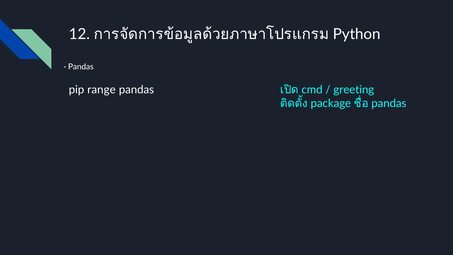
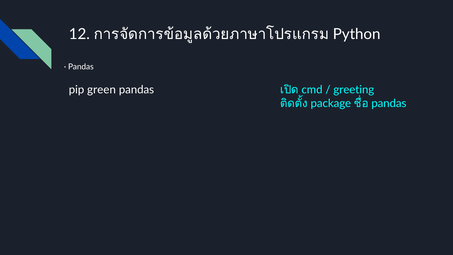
range: range -> green (101, 90)
